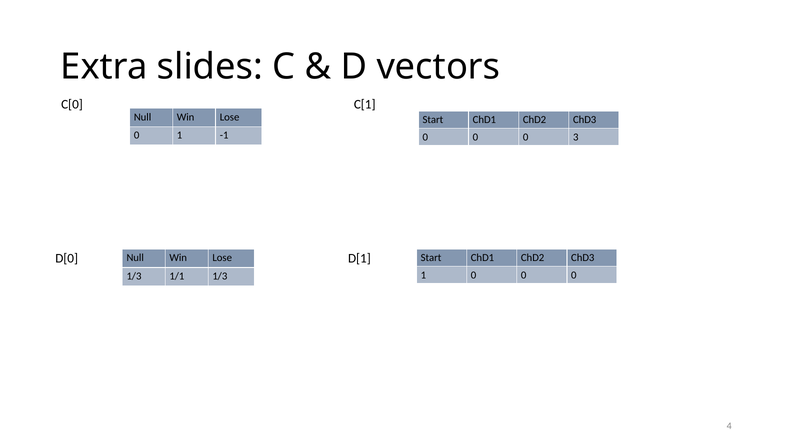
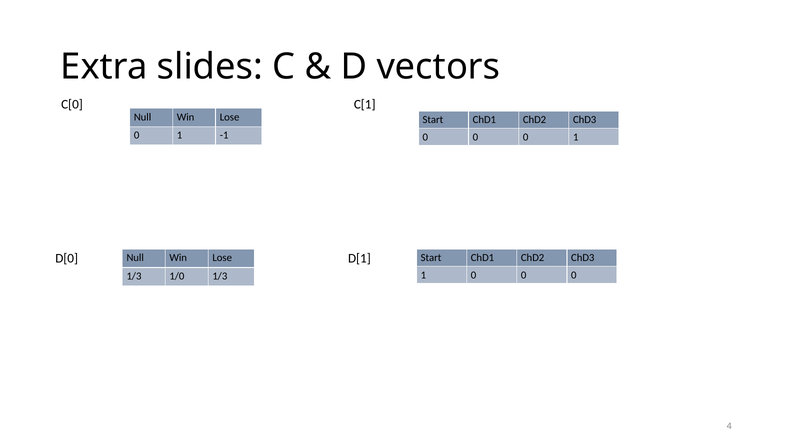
0 0 3: 3 -> 1 (576, 137)
1/1: 1/1 -> 1/0 (177, 276)
